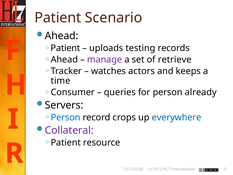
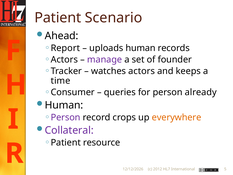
Patient: Patient -> Report (65, 48)
uploads testing: testing -> human (141, 48)
Ahead: Ahead -> Actors (64, 60)
retrieve: retrieve -> founder (175, 60)
Servers: Servers -> Human (64, 105)
Person colour: blue -> purple (66, 117)
everywhere colour: blue -> orange (177, 117)
